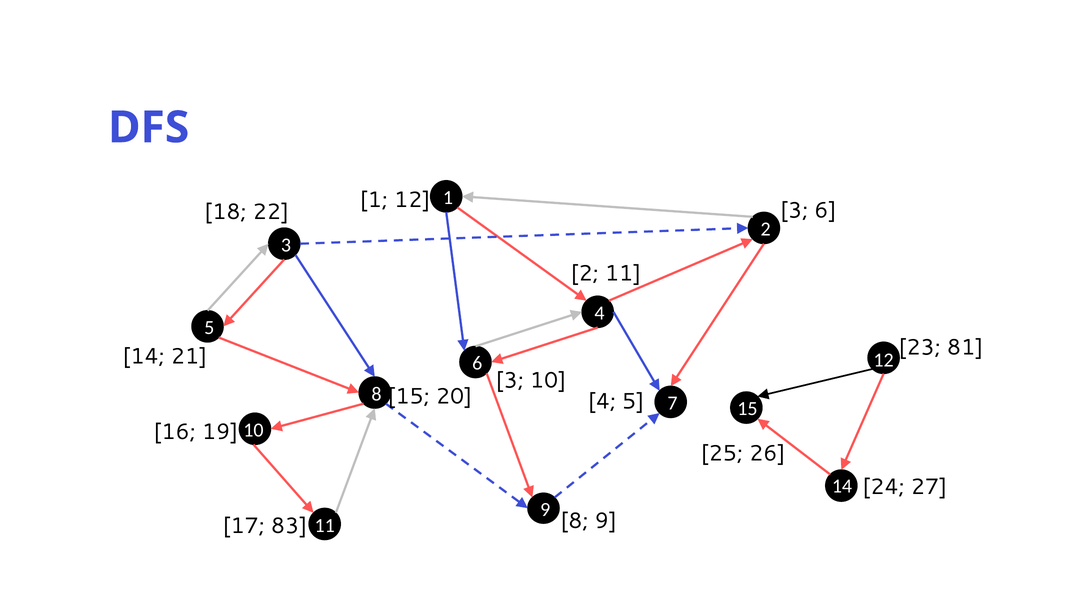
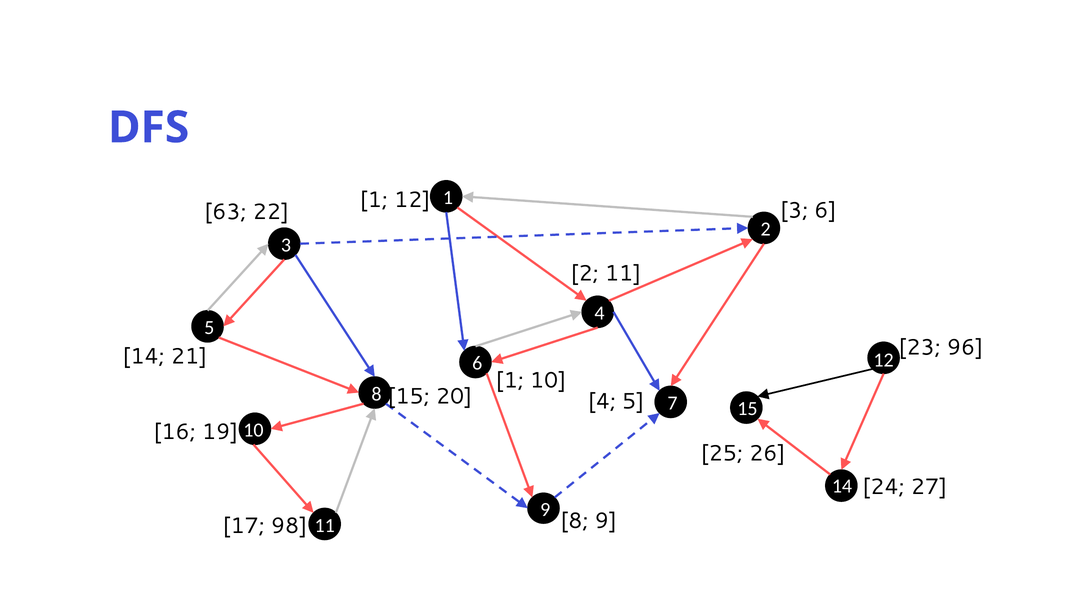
18: 18 -> 63 (225, 212)
81: 81 -> 96 (965, 347)
3: 3 -> 1 (510, 380)
83: 83 -> 98 (289, 526)
